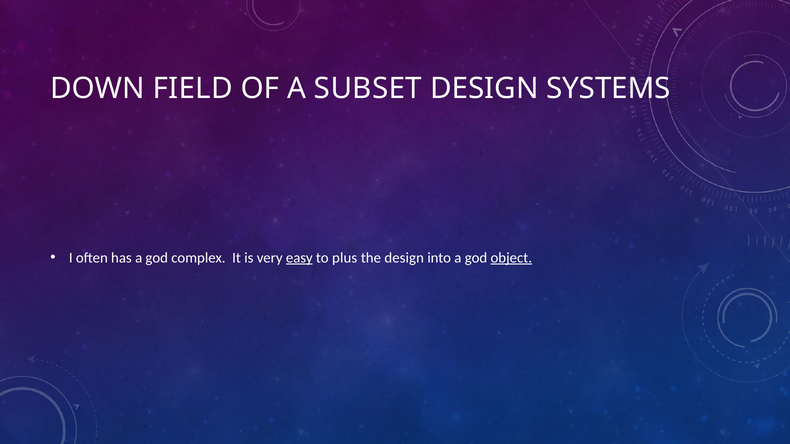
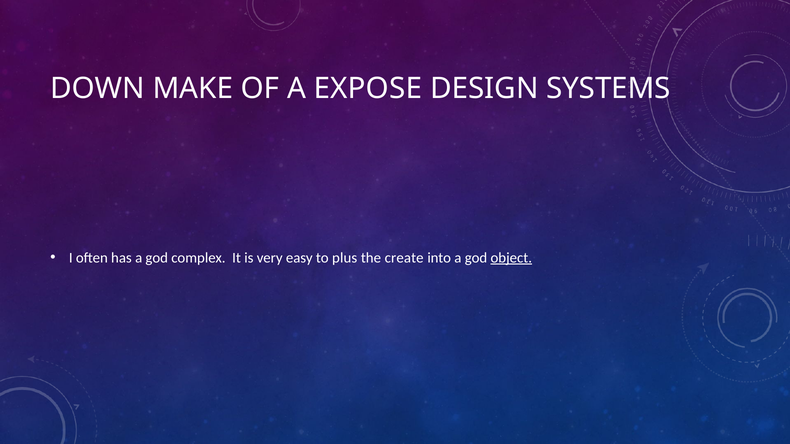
FIELD: FIELD -> MAKE (193, 89)
SUBSET: SUBSET -> EXPOSE (368, 89)
easy underline: present -> none (299, 258)
the design: design -> create (404, 258)
